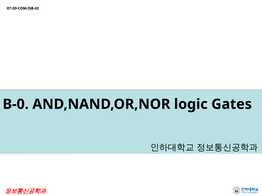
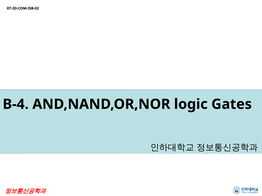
B-0: B-0 -> B-4 (16, 104)
